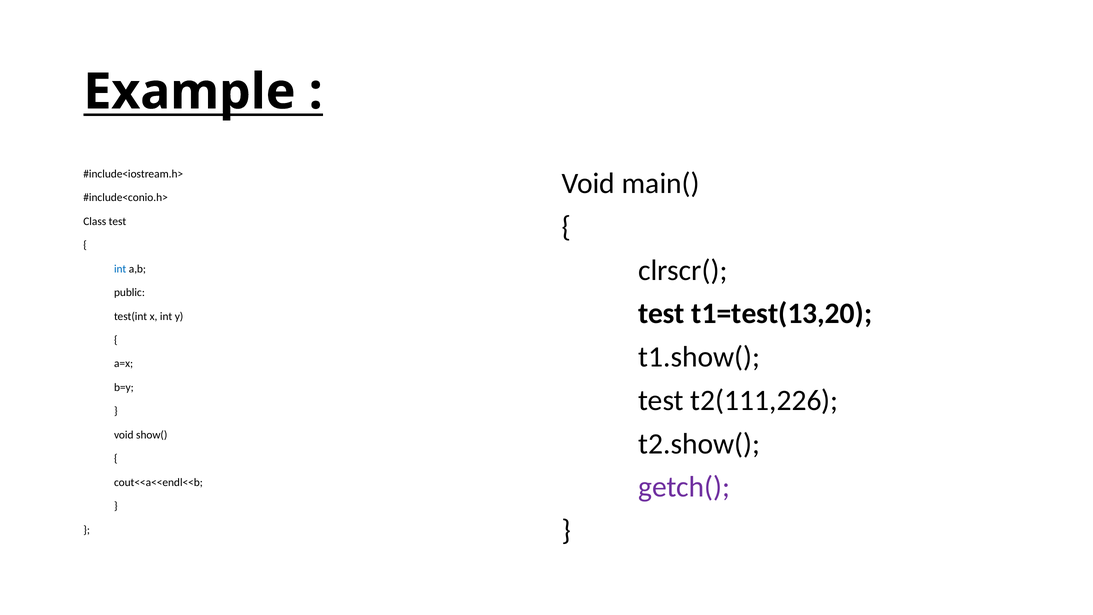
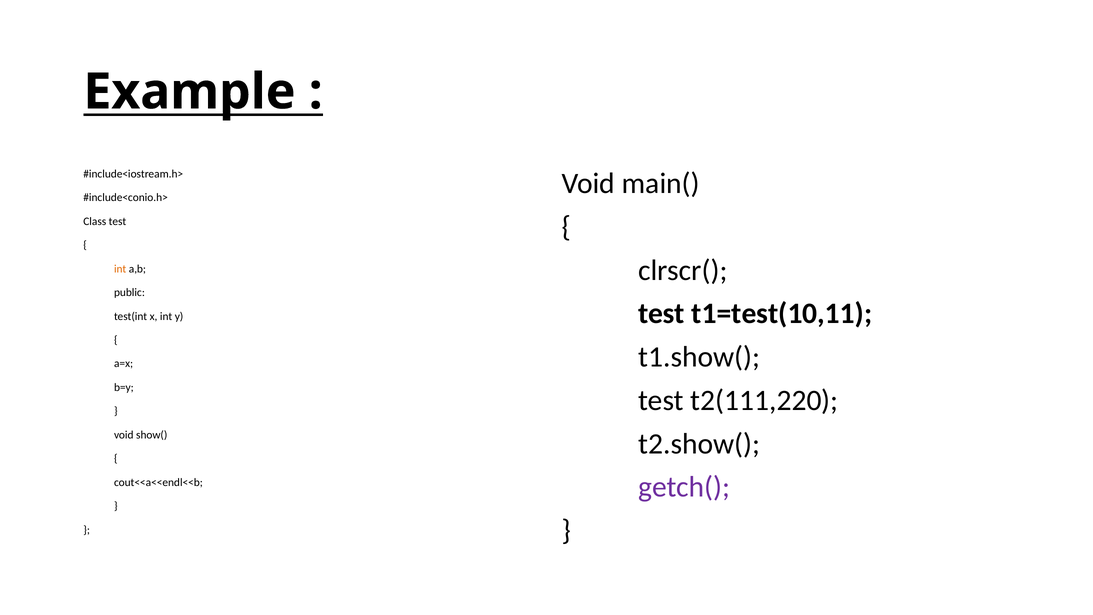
int colour: blue -> orange (120, 269)
t1=test(13,20: t1=test(13,20 -> t1=test(10,11 (782, 314)
t2(111,226: t2(111,226 -> t2(111,220 (764, 400)
